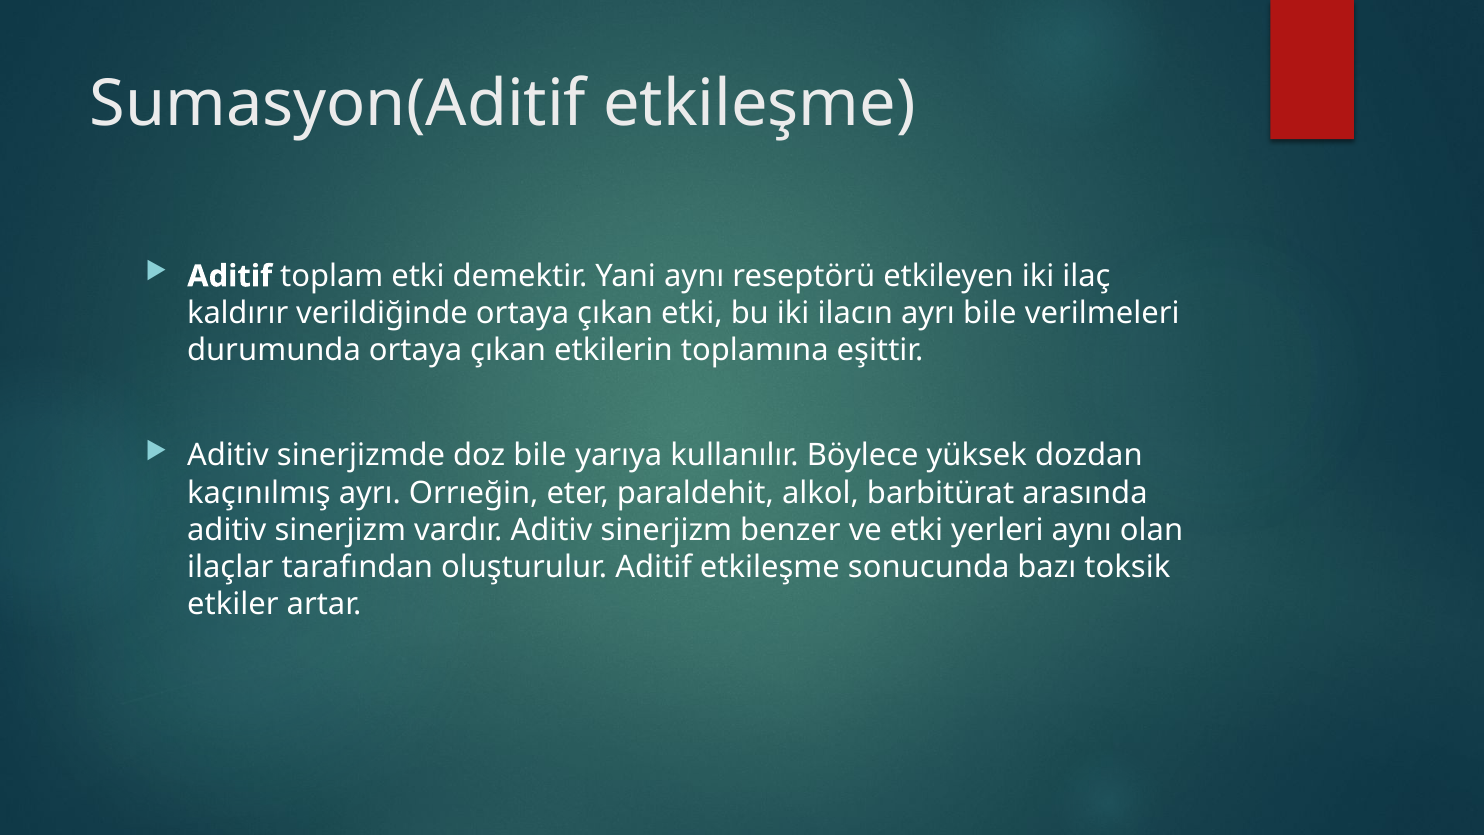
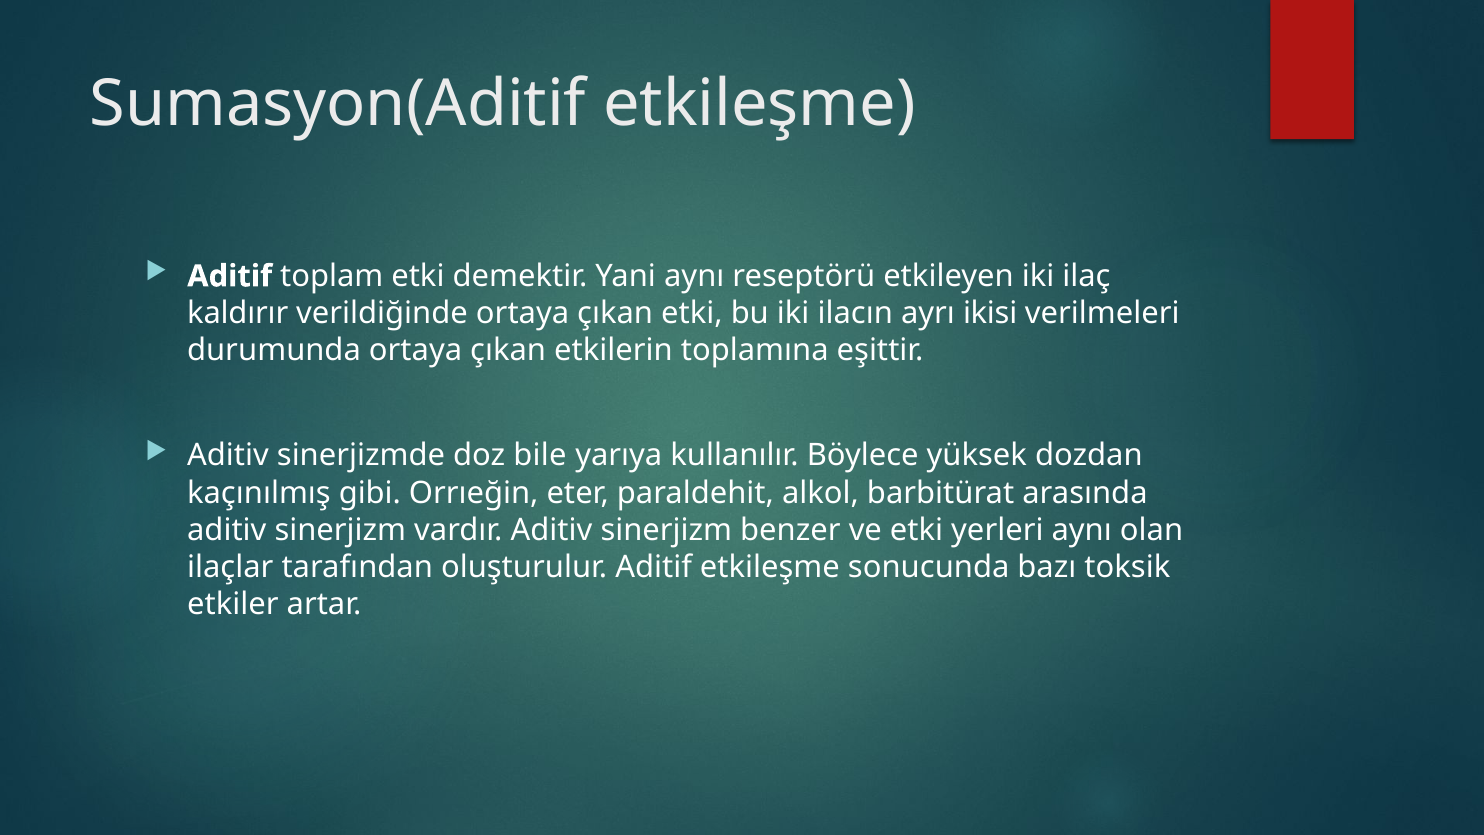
ayrı bile: bile -> ikisi (990, 313)
kaçınılmış ayrı: ayrı -> gibi (370, 493)
